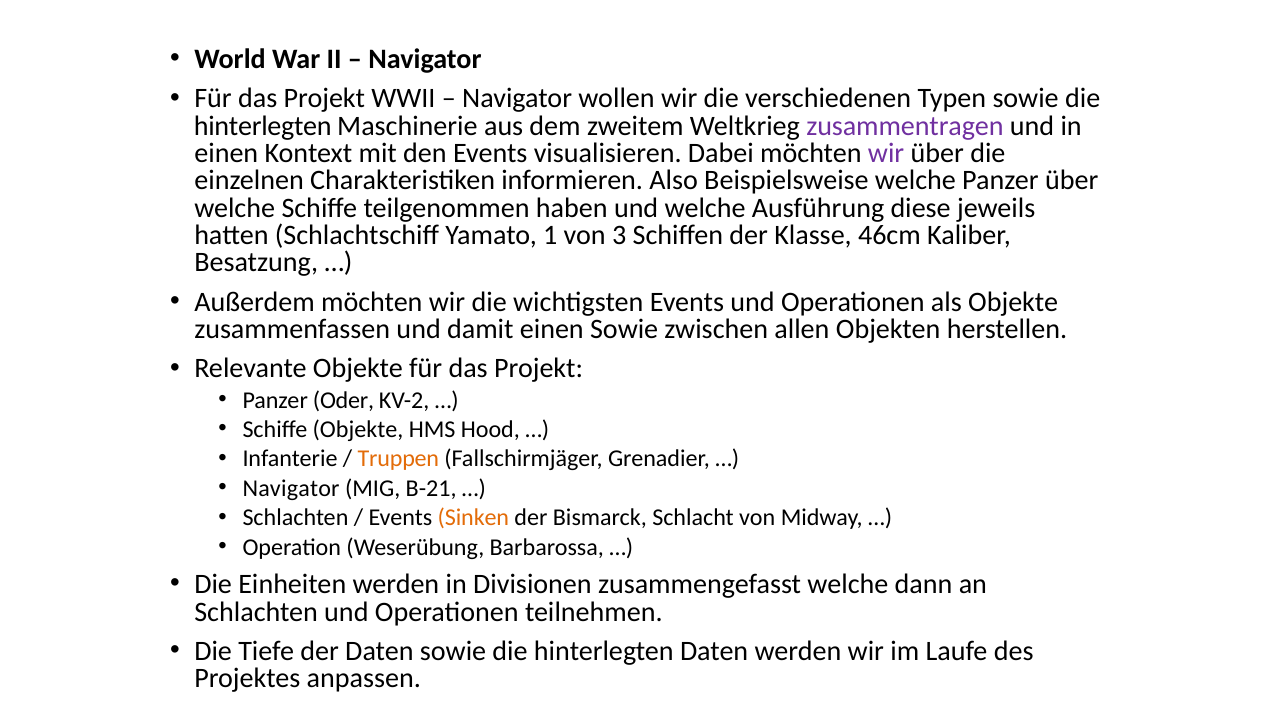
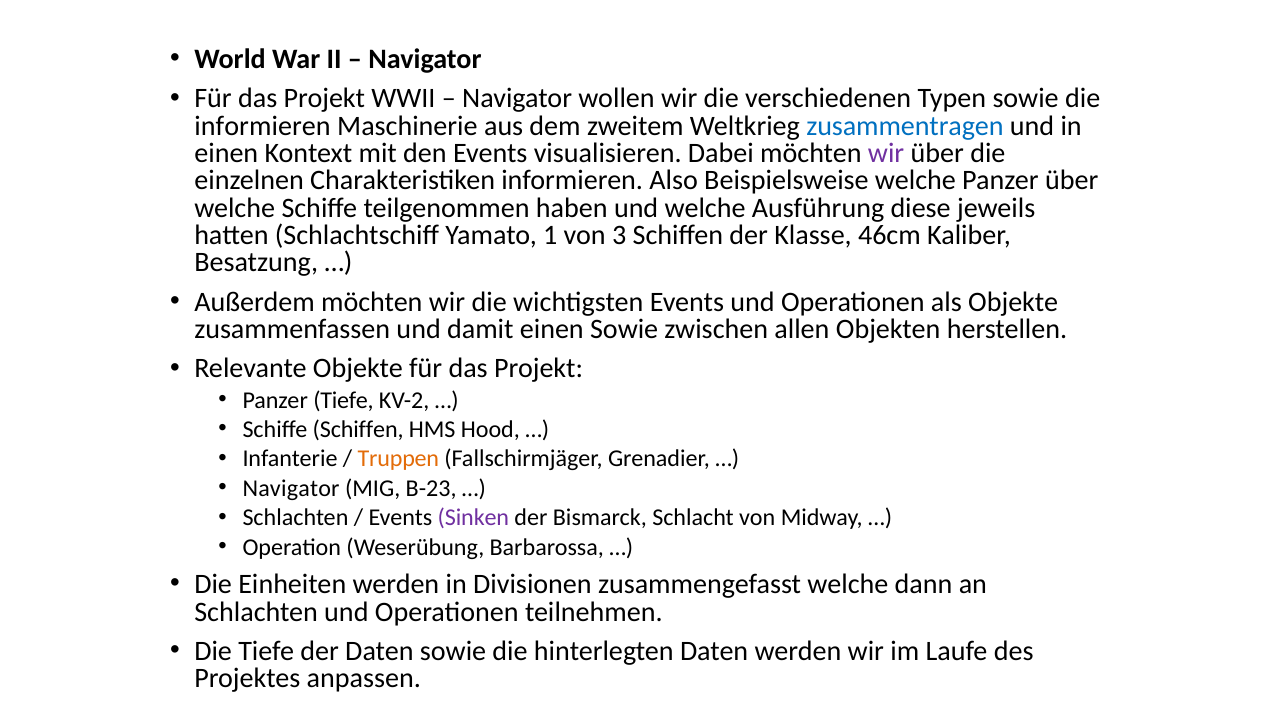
hinterlegten: hinterlegten -> informieren (263, 126)
zusammentragen colour: purple -> blue (905, 126)
Panzer Oder: Oder -> Tiefe (343, 400)
Schiffe Objekte: Objekte -> Schiffen (358, 429)
B-21: B-21 -> B-23 (431, 488)
Sinken colour: orange -> purple (473, 518)
